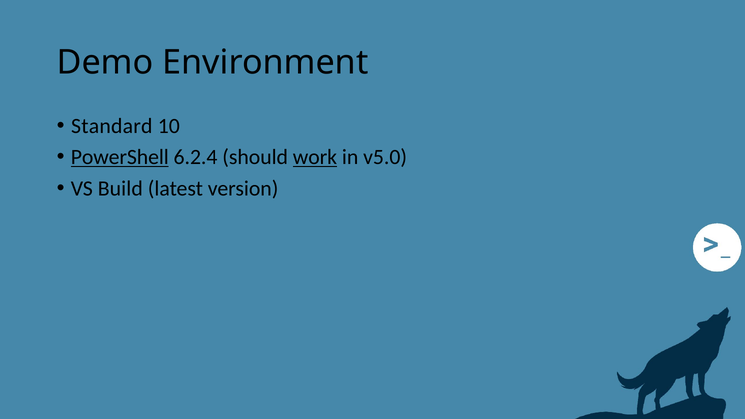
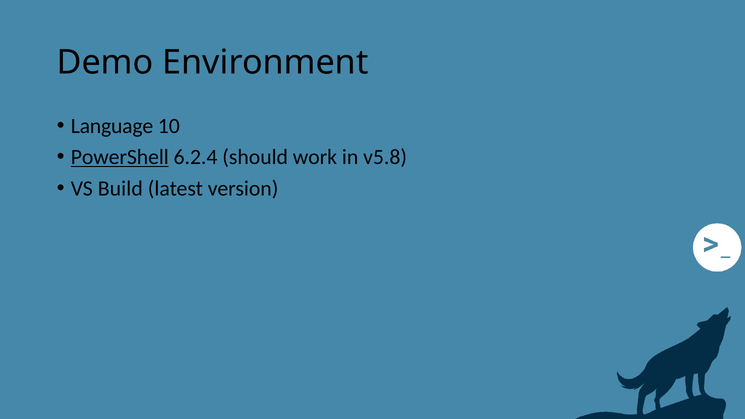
Standard: Standard -> Language (112, 126)
work underline: present -> none (315, 157)
v5.0: v5.0 -> v5.8 (385, 157)
